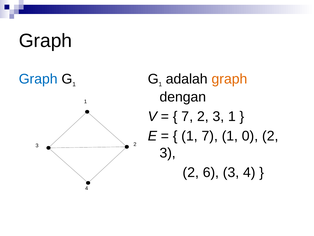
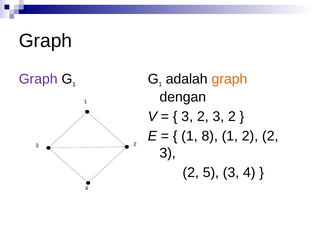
Graph colour: blue -> purple (38, 79)
7: 7 -> 3 (187, 116)
1: 1 -> 2 (232, 116)
1 7: 7 -> 8 (210, 136)
0: 0 -> 2 (250, 136)
6: 6 -> 5 (211, 172)
